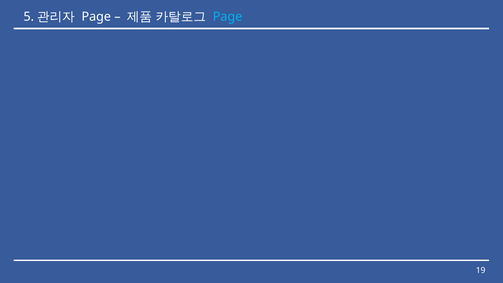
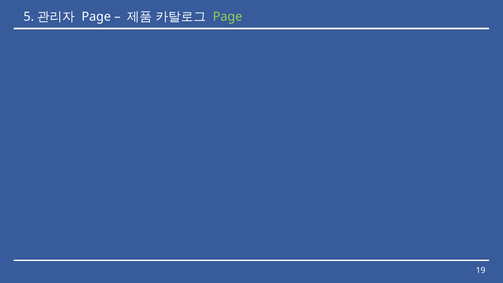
Page colour: light blue -> light green (228, 17)
